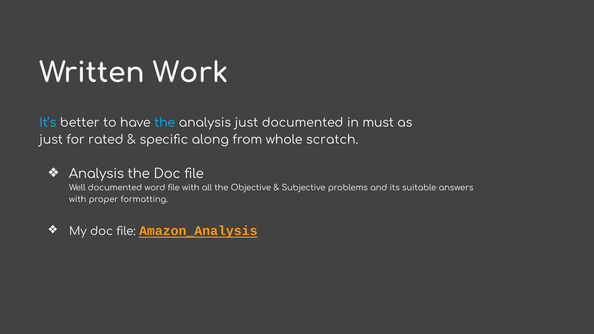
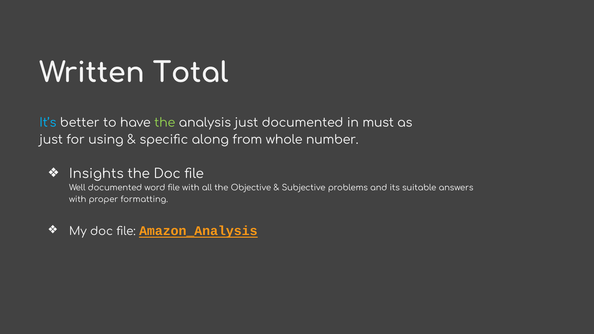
Work: Work -> Total (191, 73)
the colour: light blue -> light green (165, 123)
rated: rated -> using (106, 140)
scratch: scratch -> number (332, 140)
Analysis: Analysis -> Insights (96, 174)
